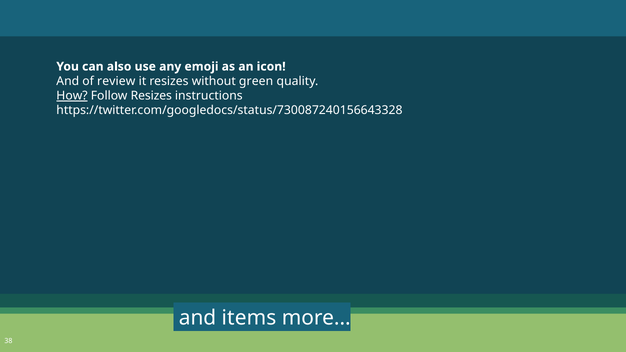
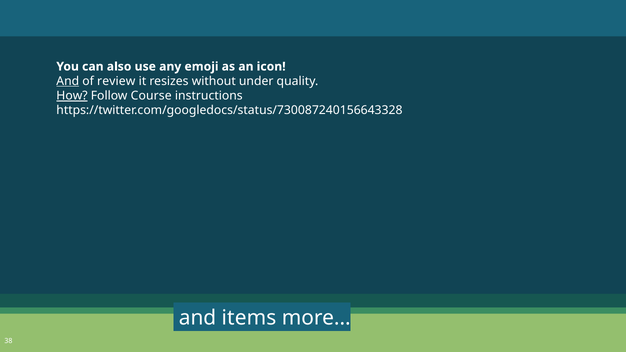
And underline: none -> present (68, 81)
green: green -> under (256, 81)
Follow Resizes: Resizes -> Course (151, 96)
